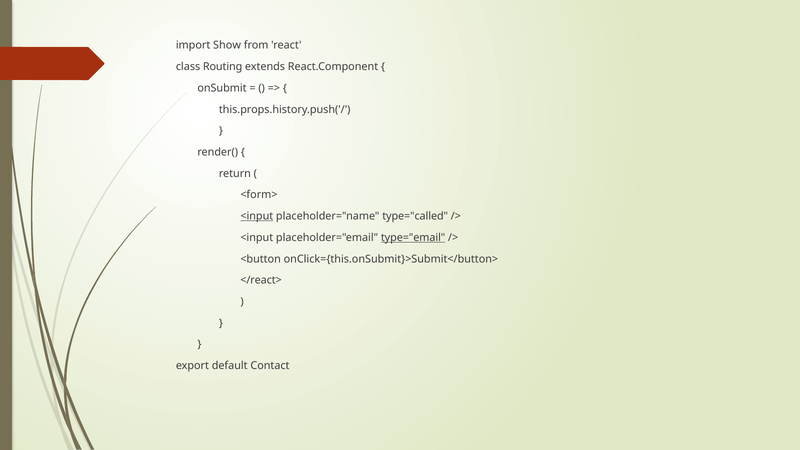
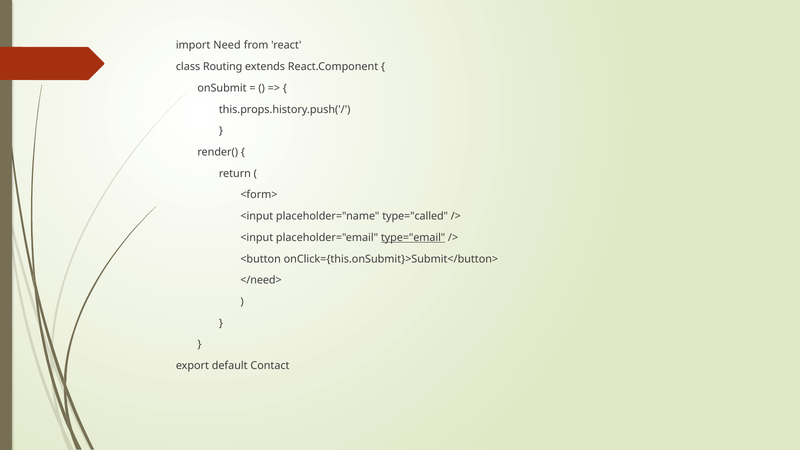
Show: Show -> Need (227, 45)
<input underline: present -> none (257, 216)
</react>: </react> -> </need> (261, 280)
